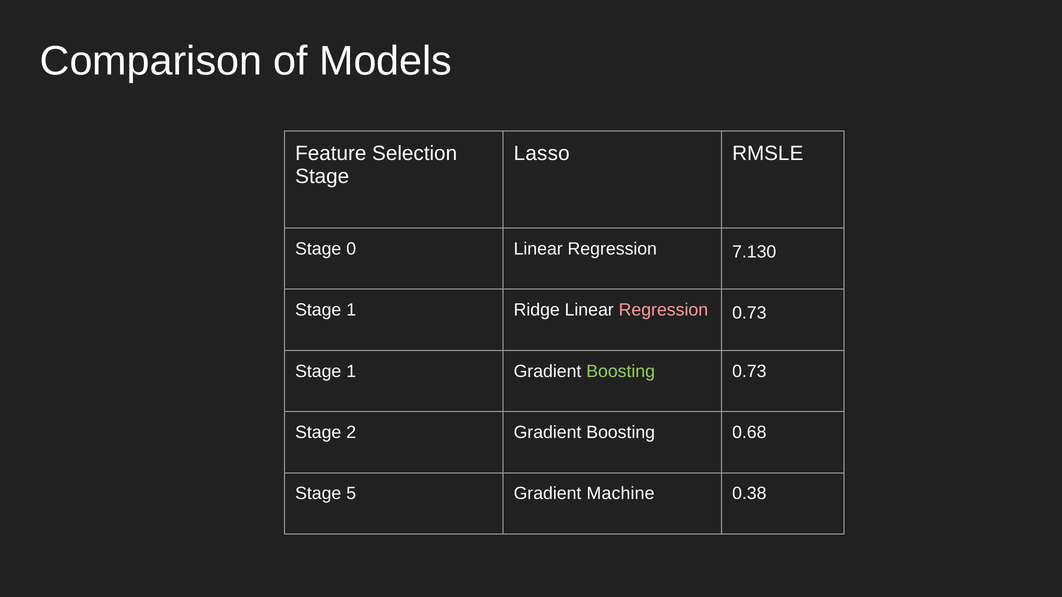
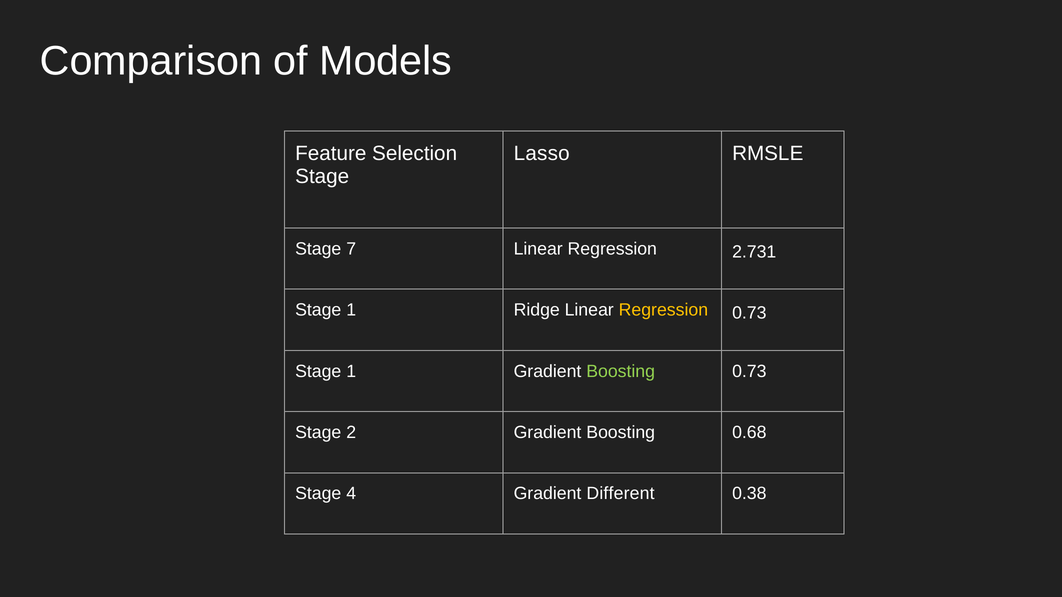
0: 0 -> 7 (351, 249)
7.130: 7.130 -> 2.731 (754, 252)
Regression colour: pink -> yellow (663, 310)
5: 5 -> 4 (351, 494)
Machine: Machine -> Different (621, 494)
